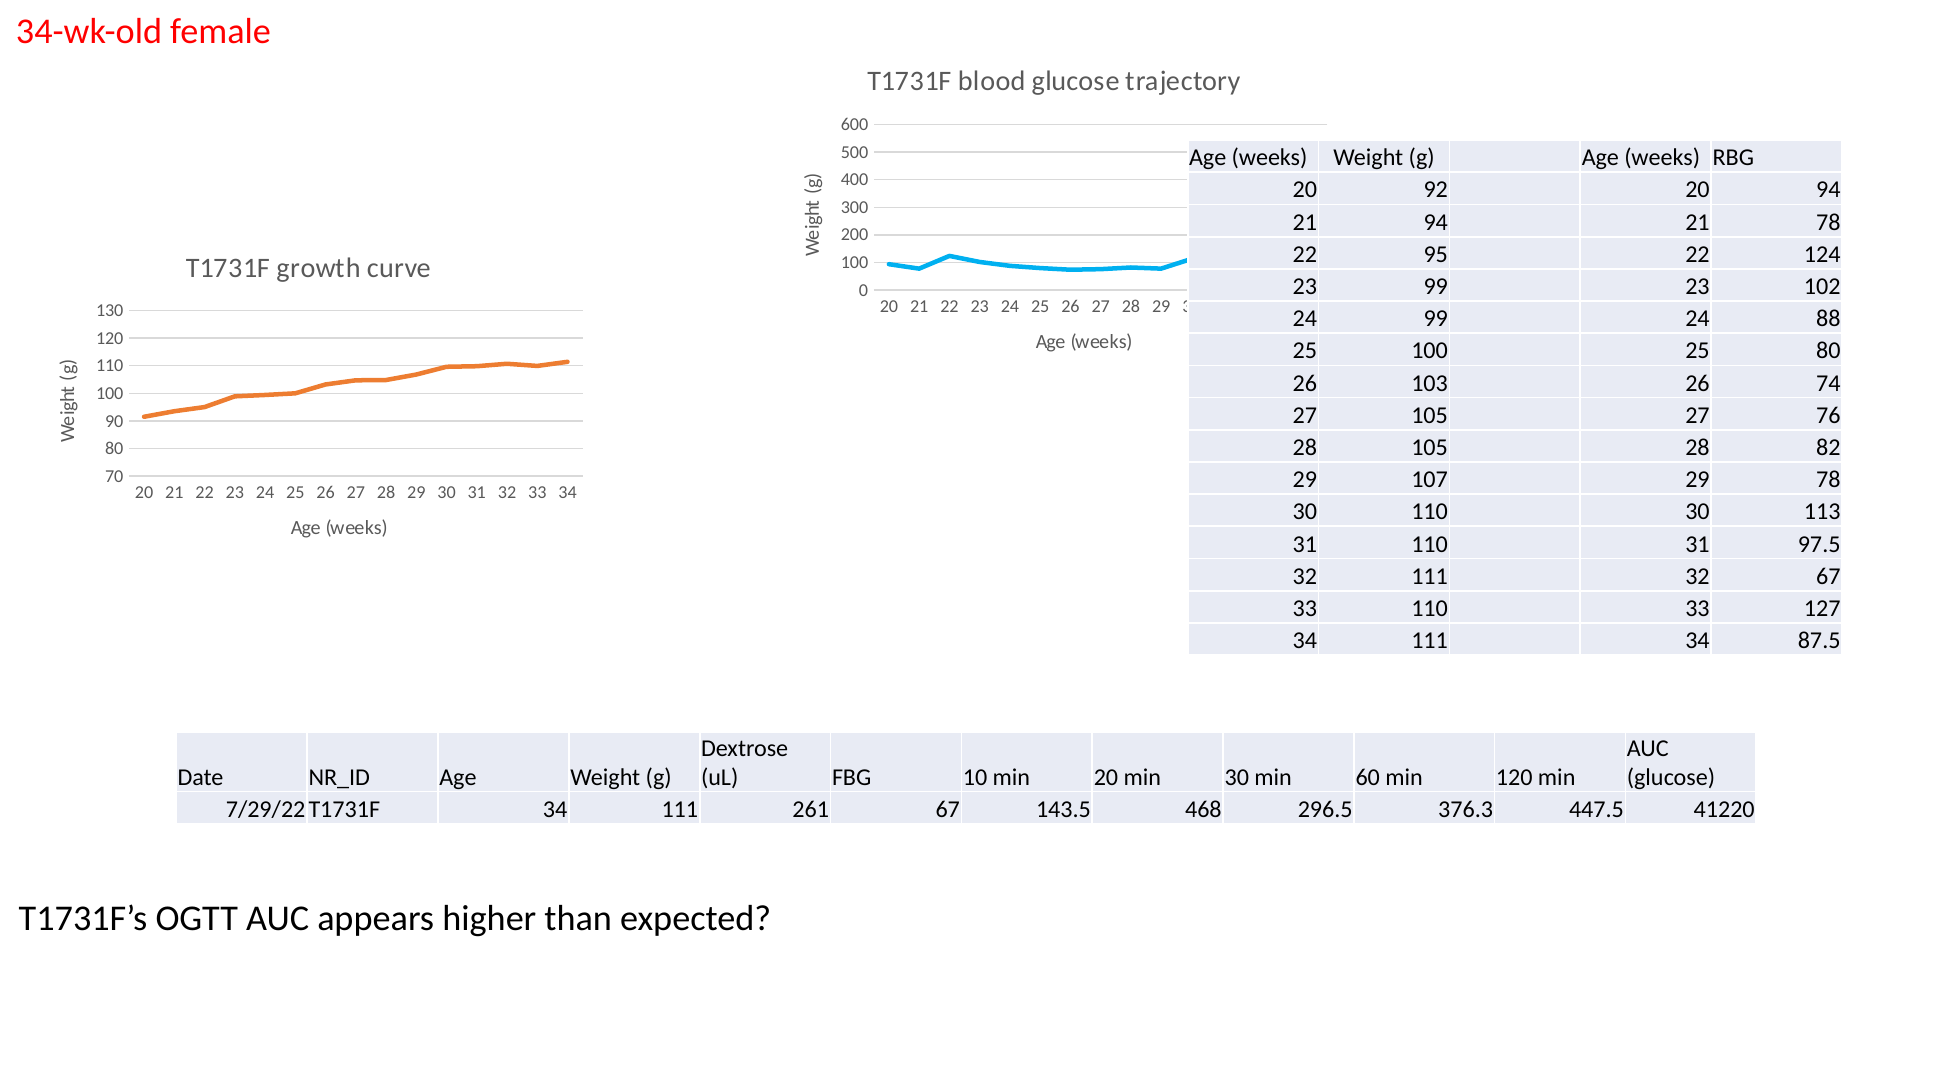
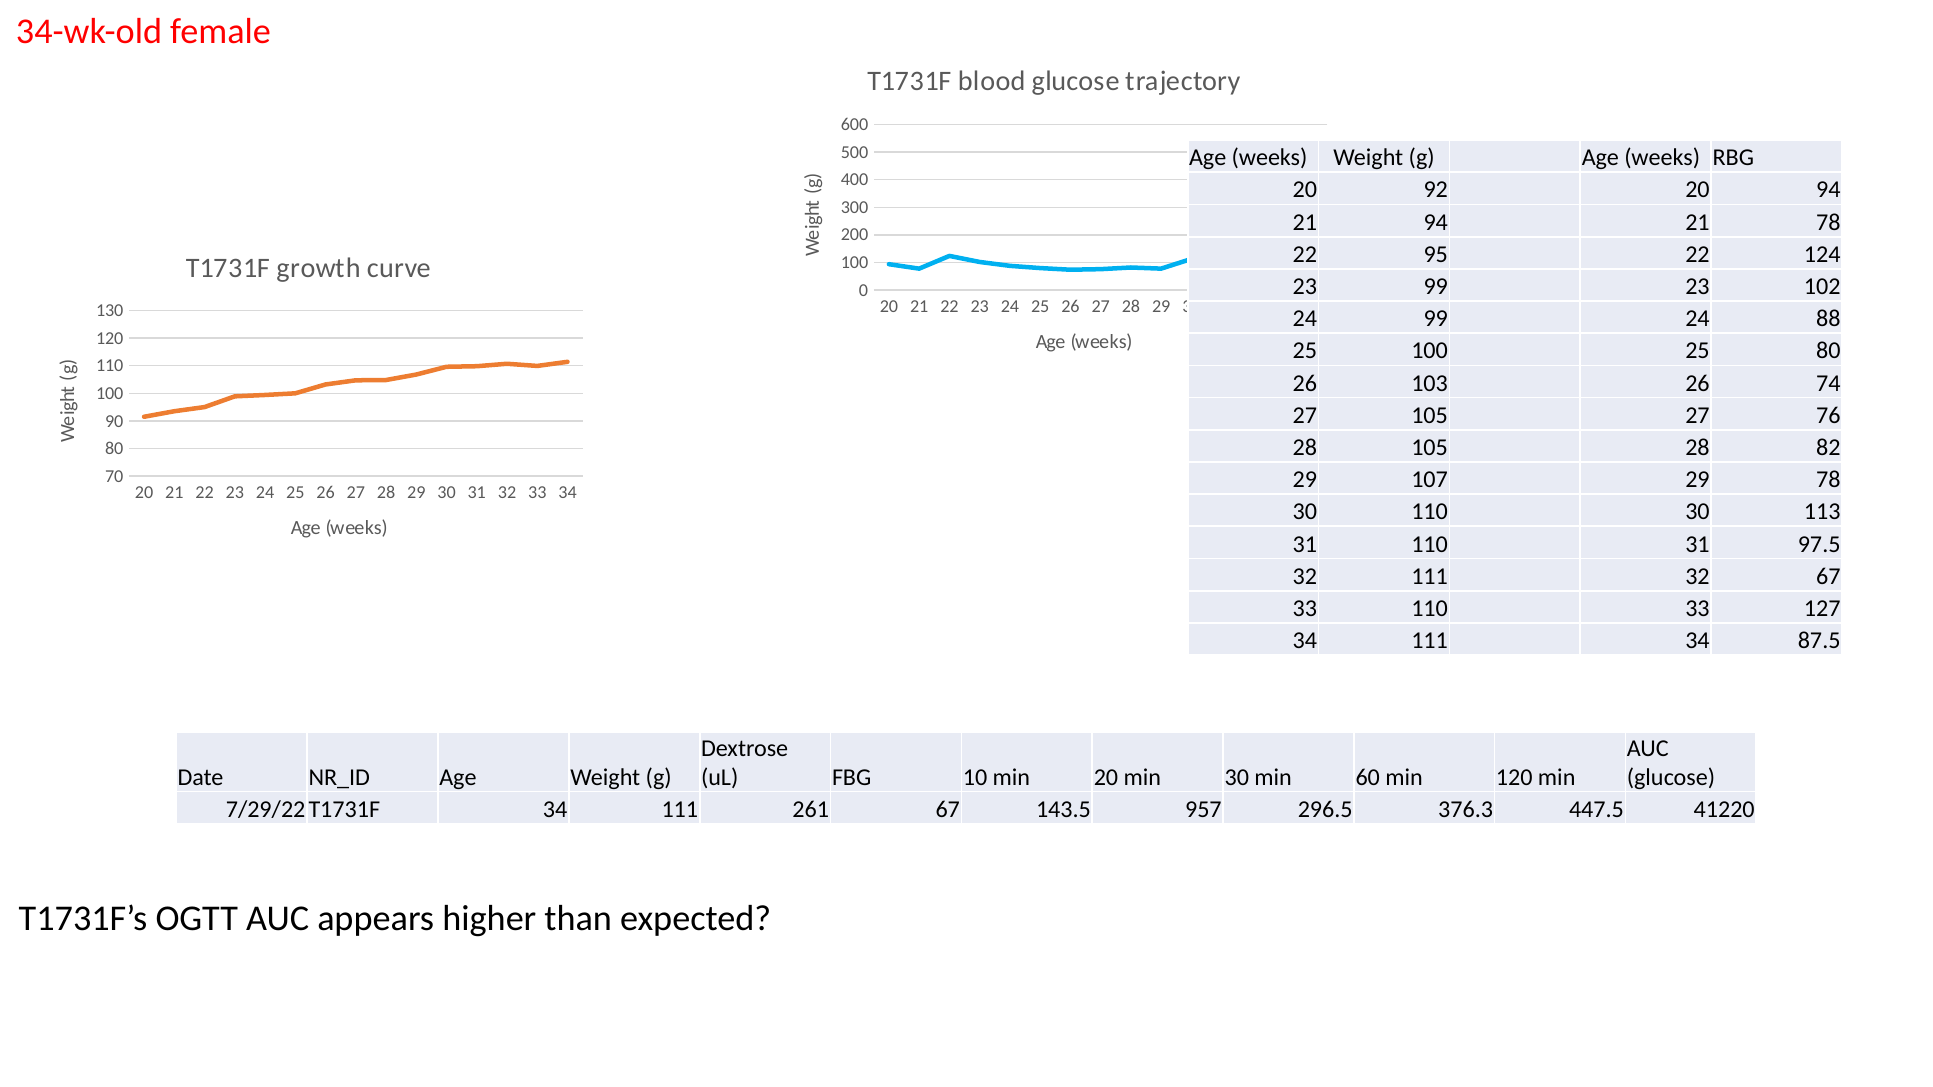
468: 468 -> 957 (1203, 810)
